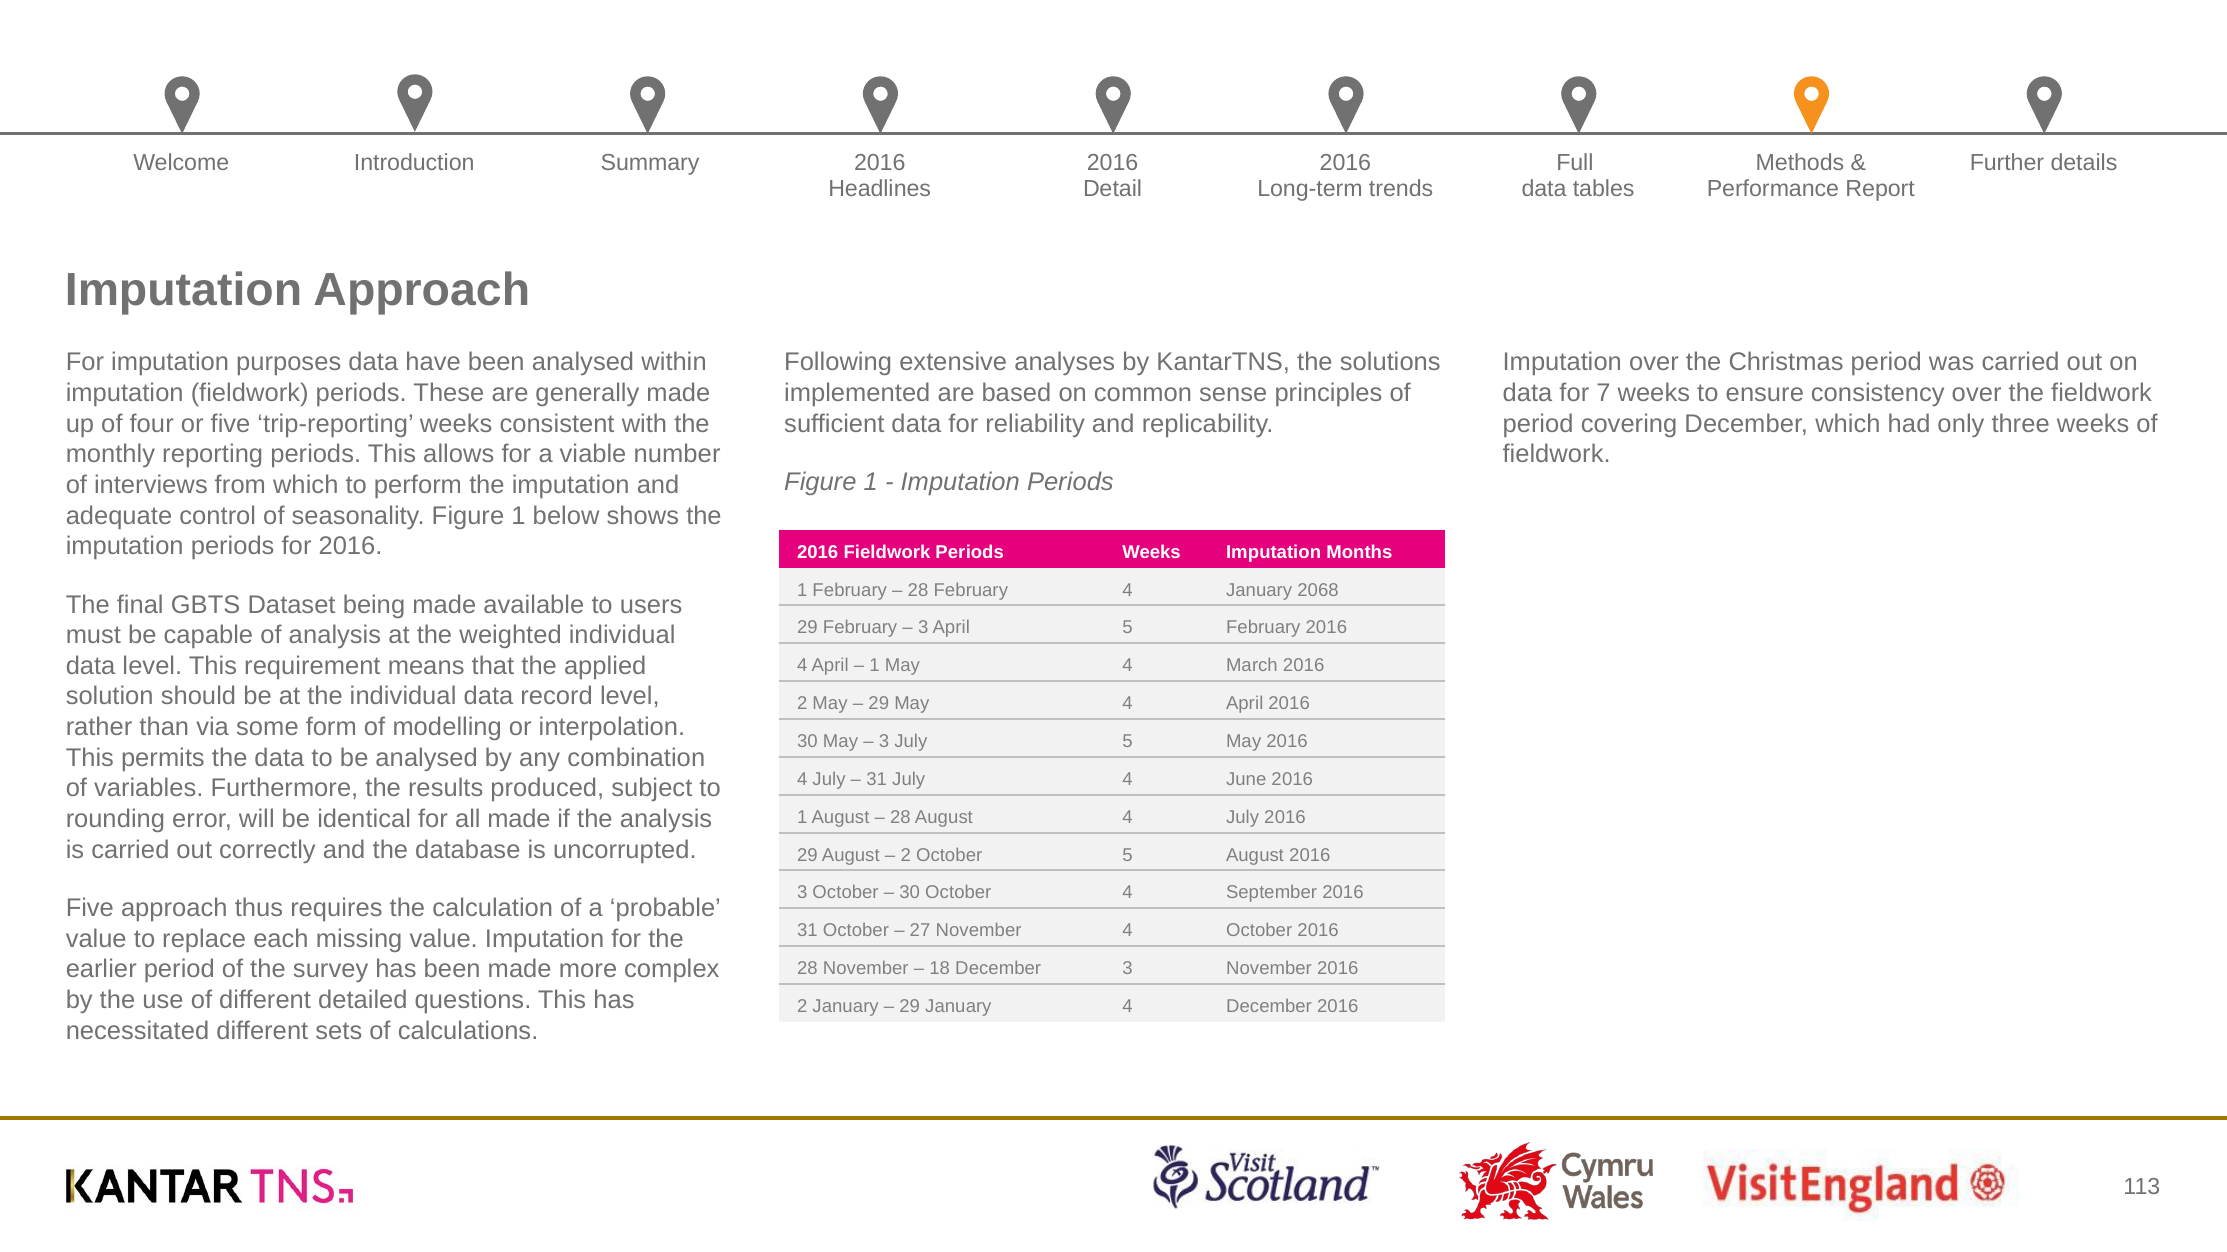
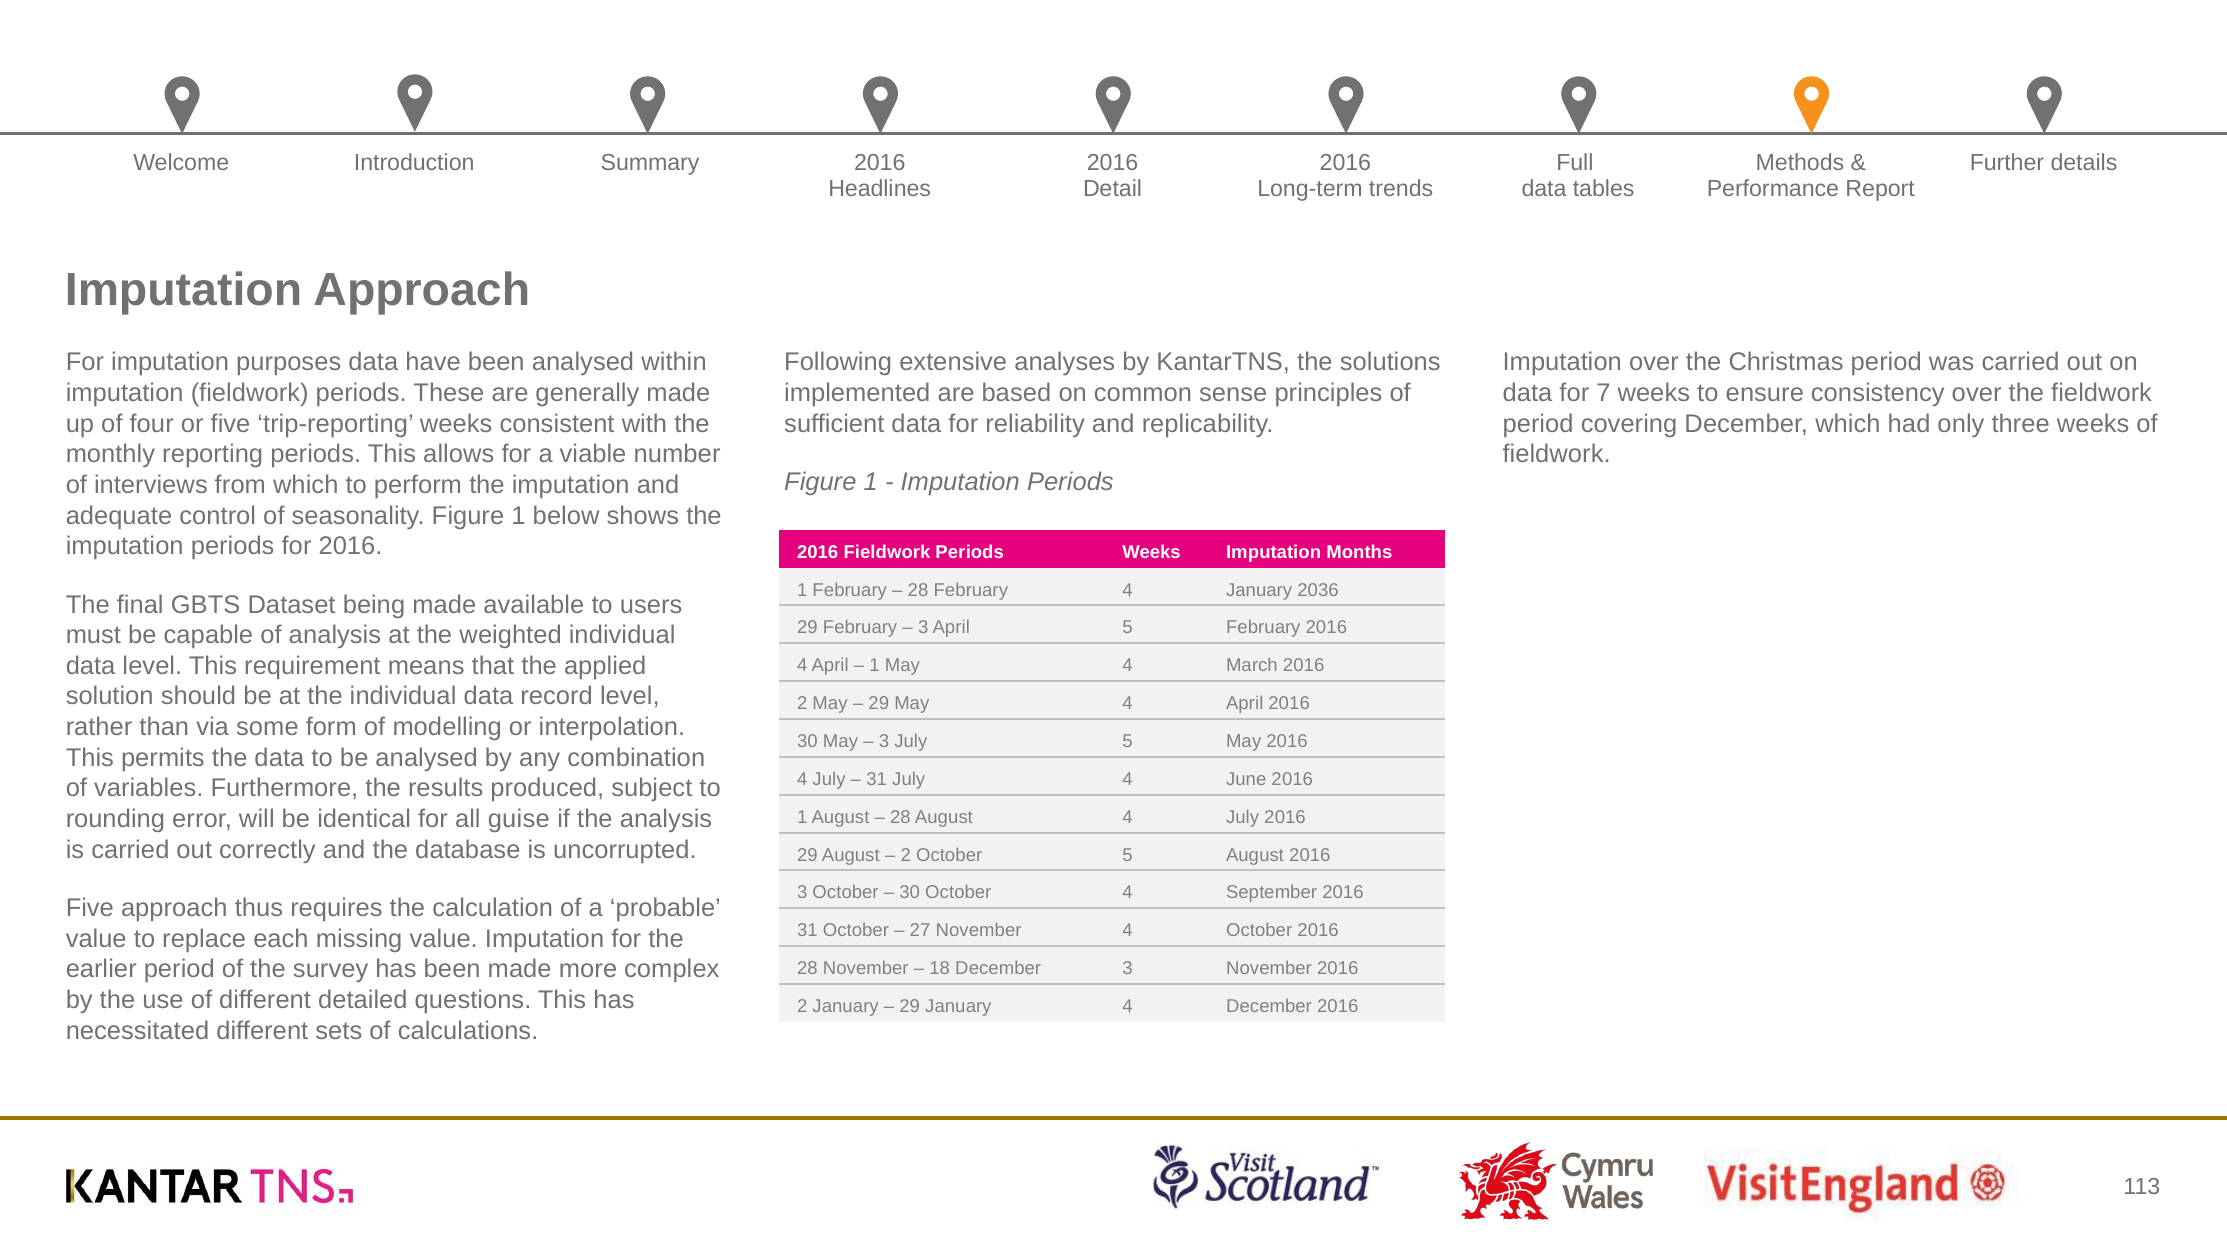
2068: 2068 -> 2036 (1318, 590)
all made: made -> guise (519, 820)
